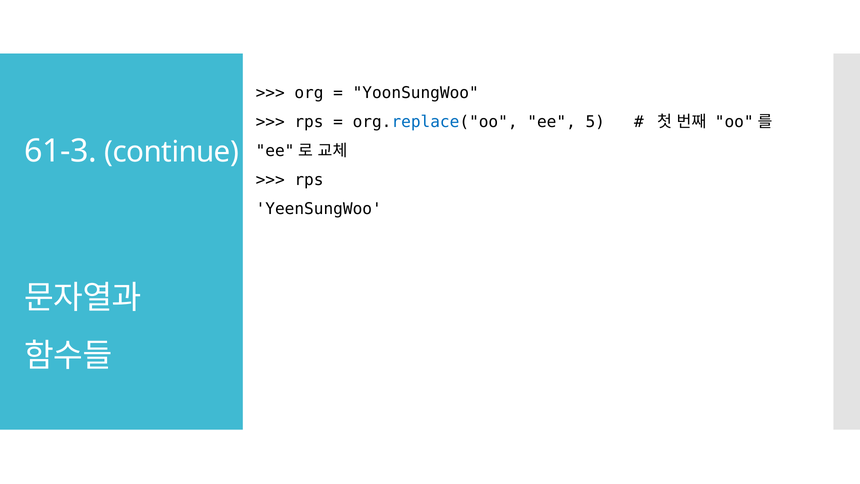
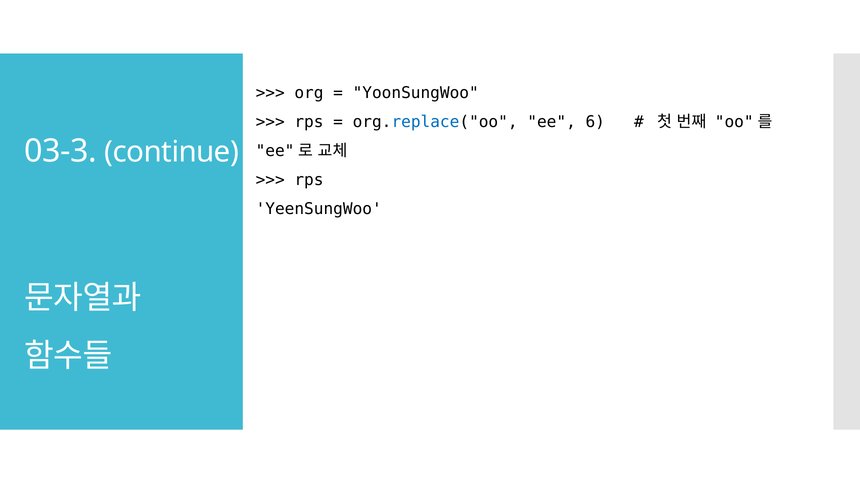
5: 5 -> 6 (595, 122)
61-3: 61-3 -> 03-3 (61, 151)
